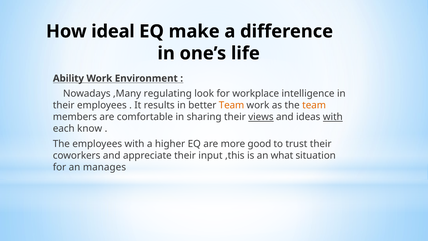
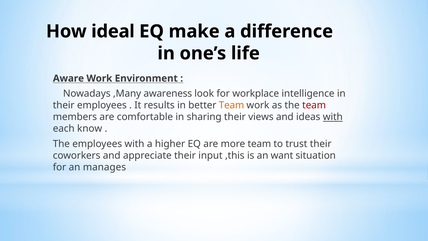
Ability: Ability -> Aware (68, 78)
regulating: regulating -> awareness (168, 93)
team colour: orange -> red (314, 105)
views underline: present -> none (261, 117)
more good: good -> team (259, 144)
what: what -> want (282, 155)
